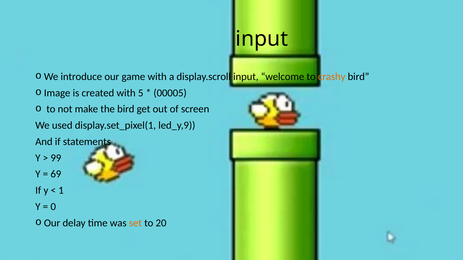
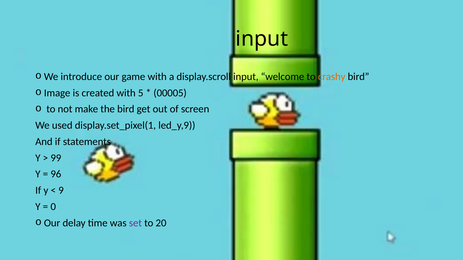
69: 69 -> 96 (56, 174)
1: 1 -> 9 (61, 191)
set colour: orange -> purple (135, 223)
